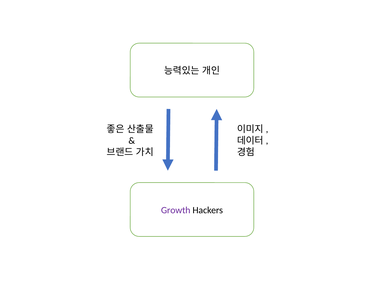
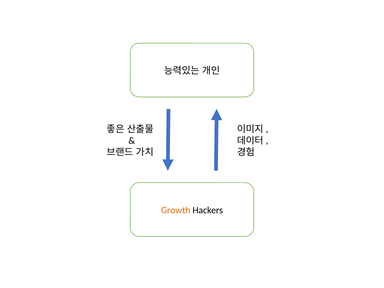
Growth colour: purple -> orange (176, 210)
